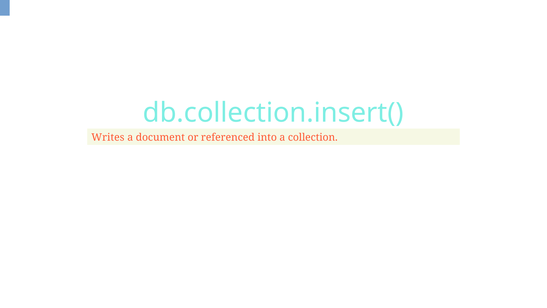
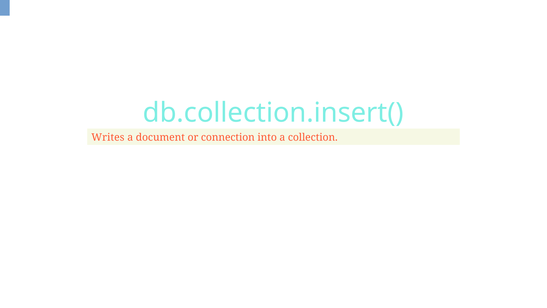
referenced: referenced -> connection (228, 137)
